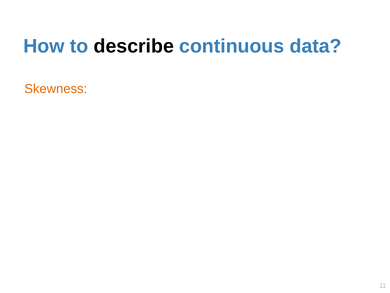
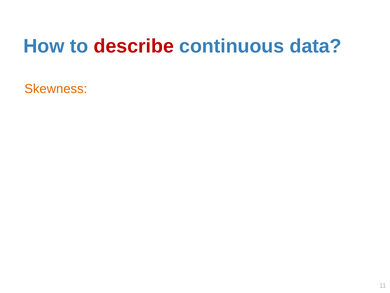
describe colour: black -> red (134, 46)
